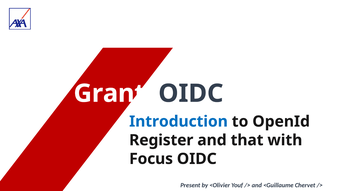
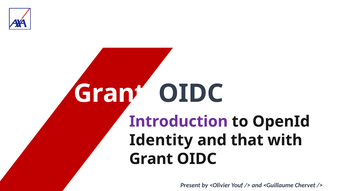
Introduction colour: blue -> purple (178, 122)
Register: Register -> Identity (161, 140)
Focus: Focus -> Grant (151, 159)
